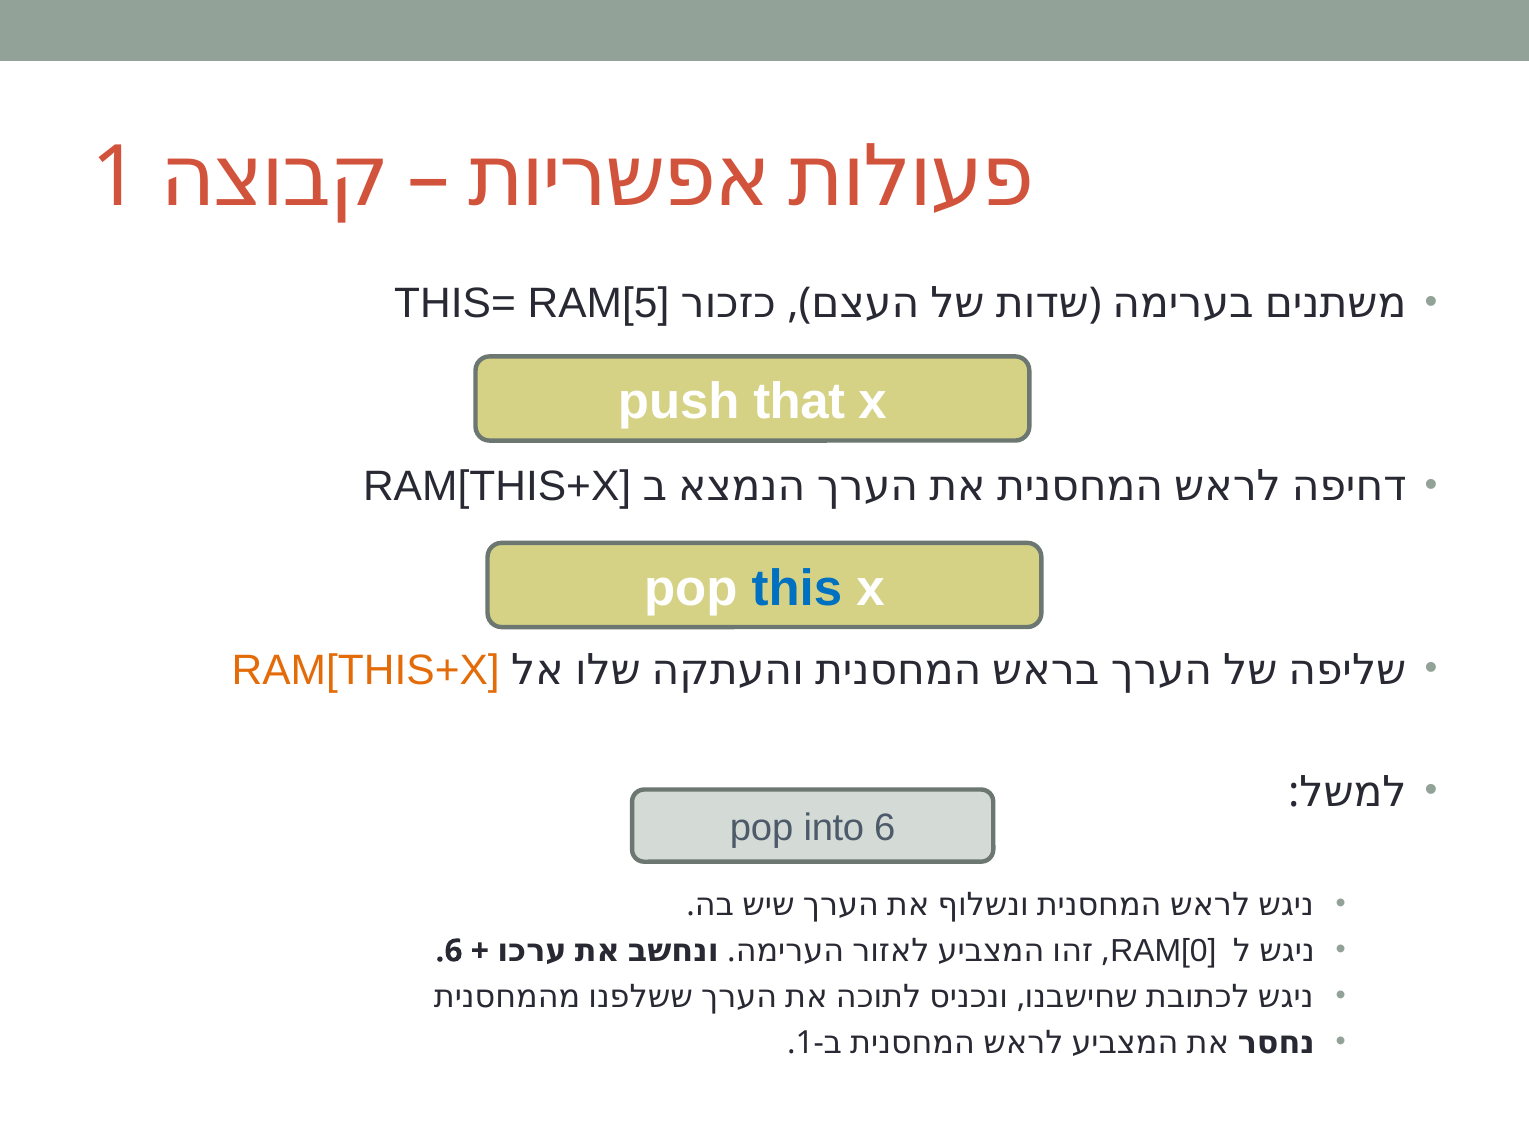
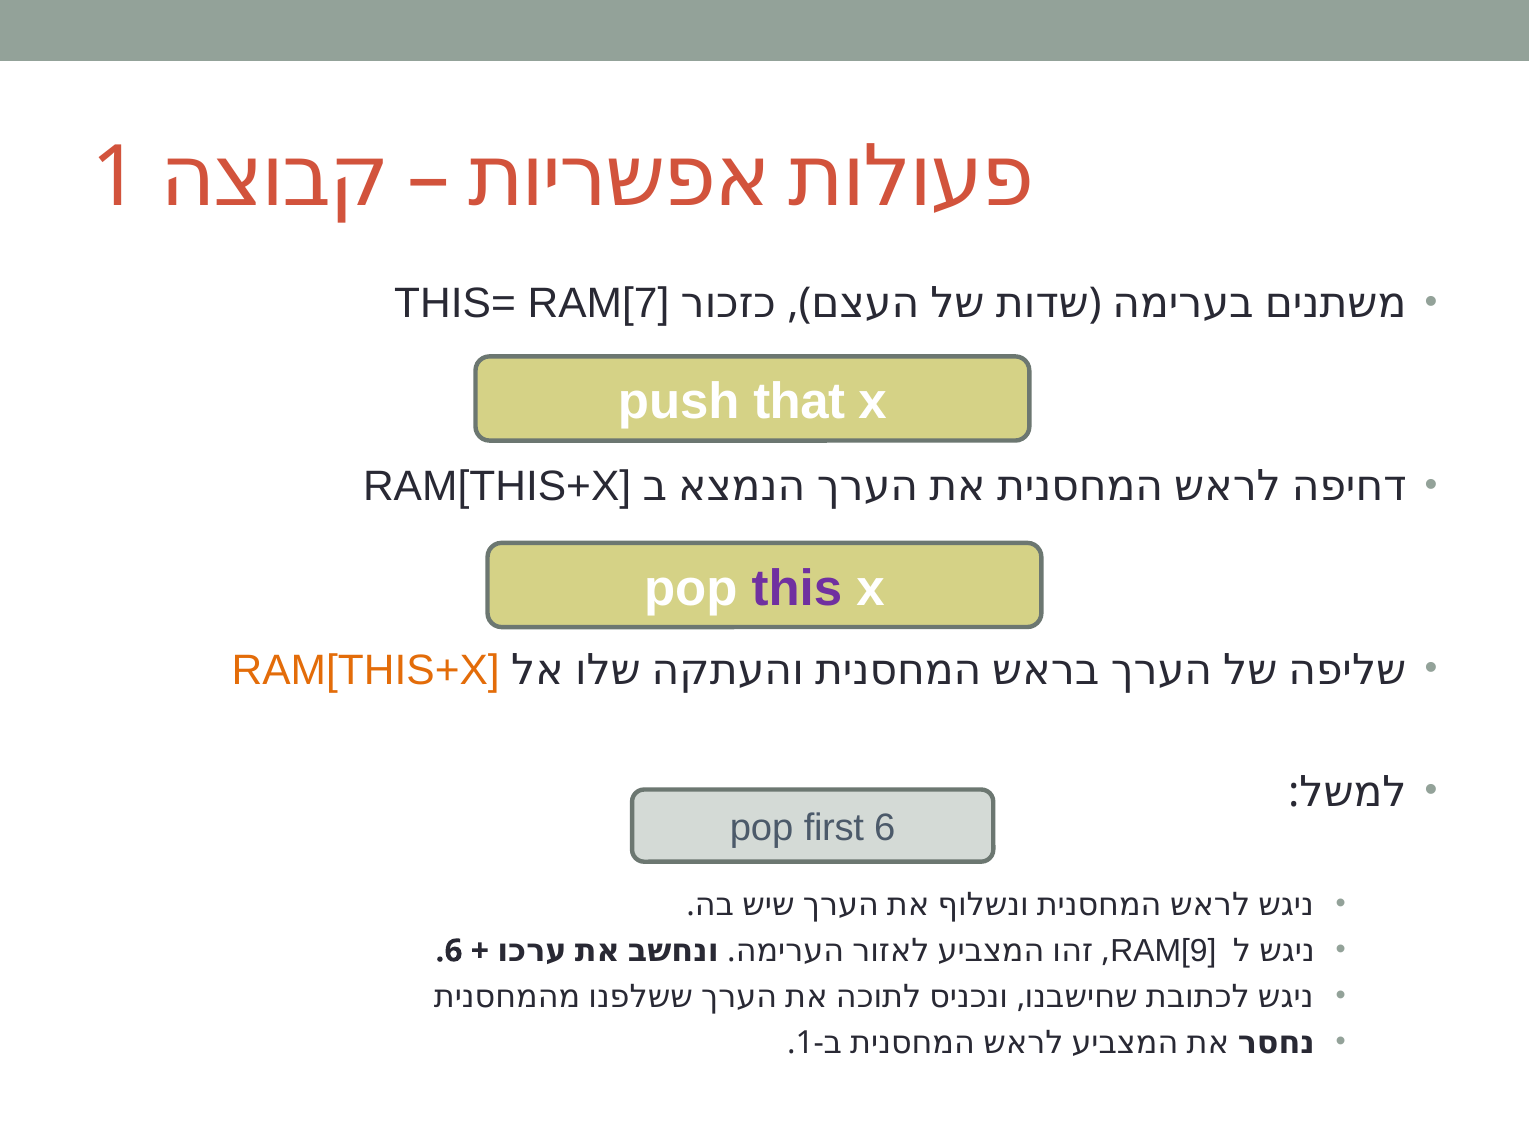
RAM[5: RAM[5 -> RAM[7 (599, 304)
this colour: blue -> purple (797, 589)
into: into -> first (834, 829)
RAM[0: RAM[0 -> RAM[9 (1163, 951)
